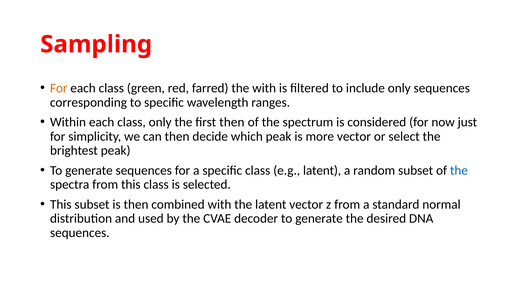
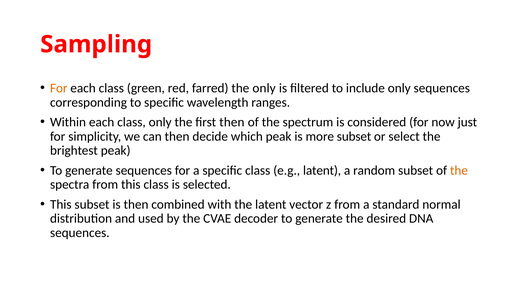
the with: with -> only (264, 88)
more vector: vector -> subset (354, 136)
the colour: blue -> orange (459, 170)
